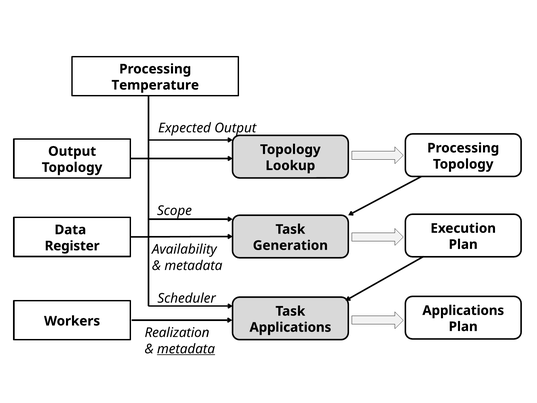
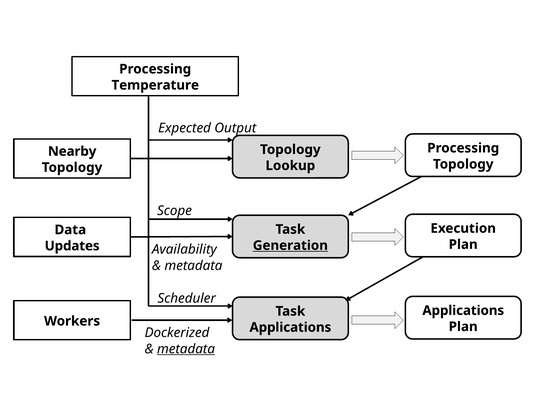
Output: Output -> Nearby (72, 151)
Generation underline: none -> present (290, 245)
Register: Register -> Updates (72, 246)
Realization: Realization -> Dockerized (177, 333)
